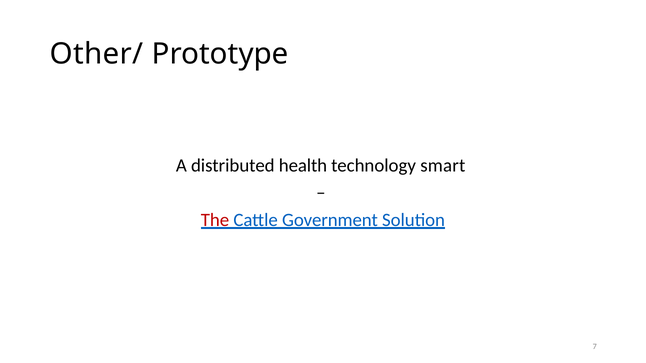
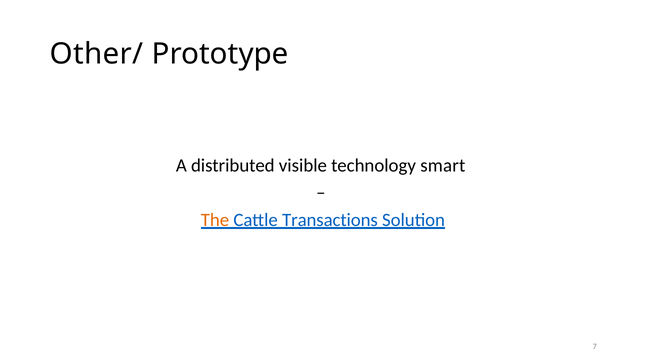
health: health -> visible (303, 166)
The colour: red -> orange (215, 220)
Government: Government -> Transactions (330, 220)
